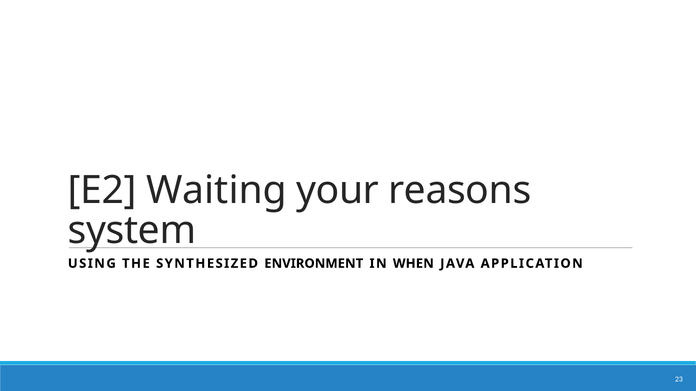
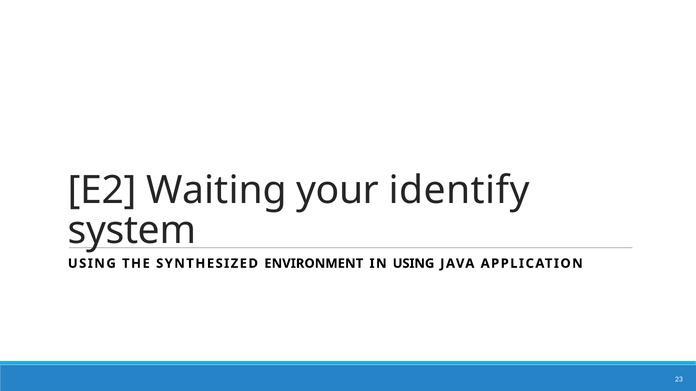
reasons: reasons -> identify (459, 191)
IN WHEN: WHEN -> USING (413, 264)
